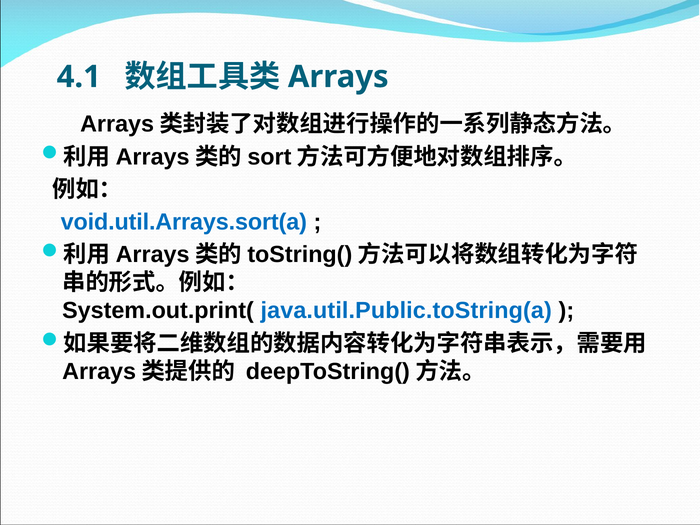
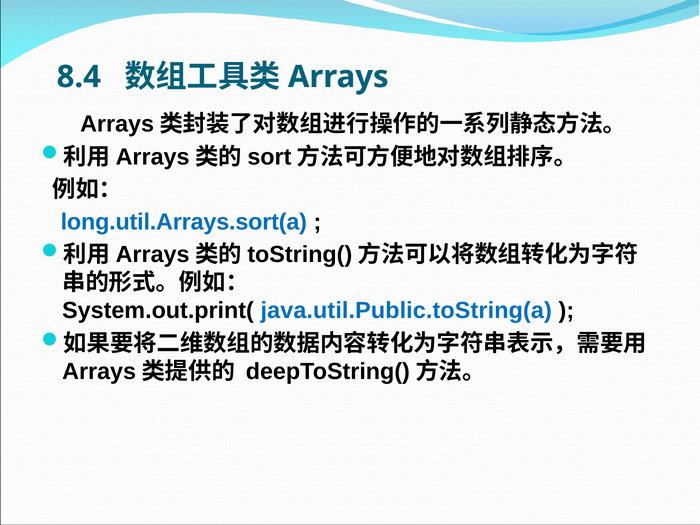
4.1: 4.1 -> 8.4 (79, 77)
void.util.Arrays.sort(a: void.util.Arrays.sort(a -> long.util.Arrays.sort(a (184, 222)
